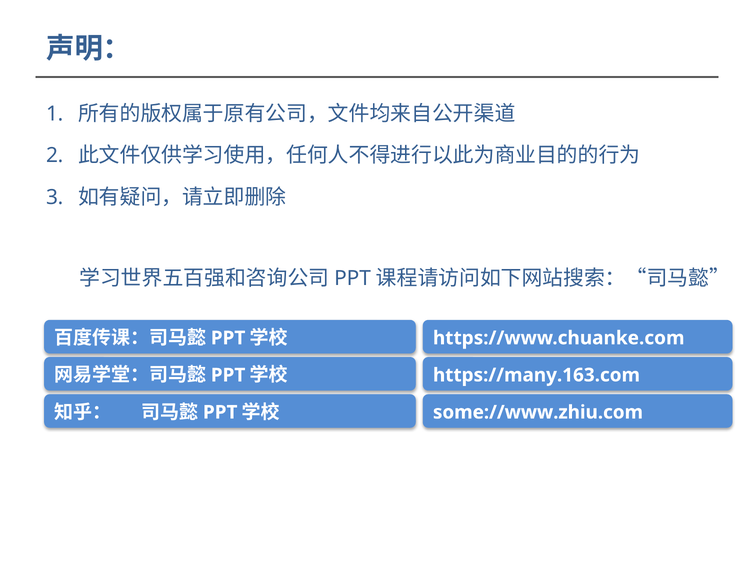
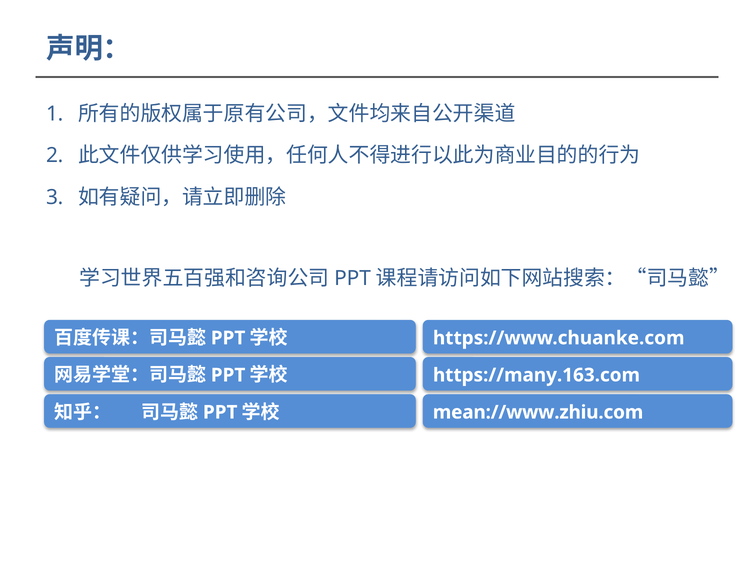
some://www.zhiu.com: some://www.zhiu.com -> mean://www.zhiu.com (538, 412)
